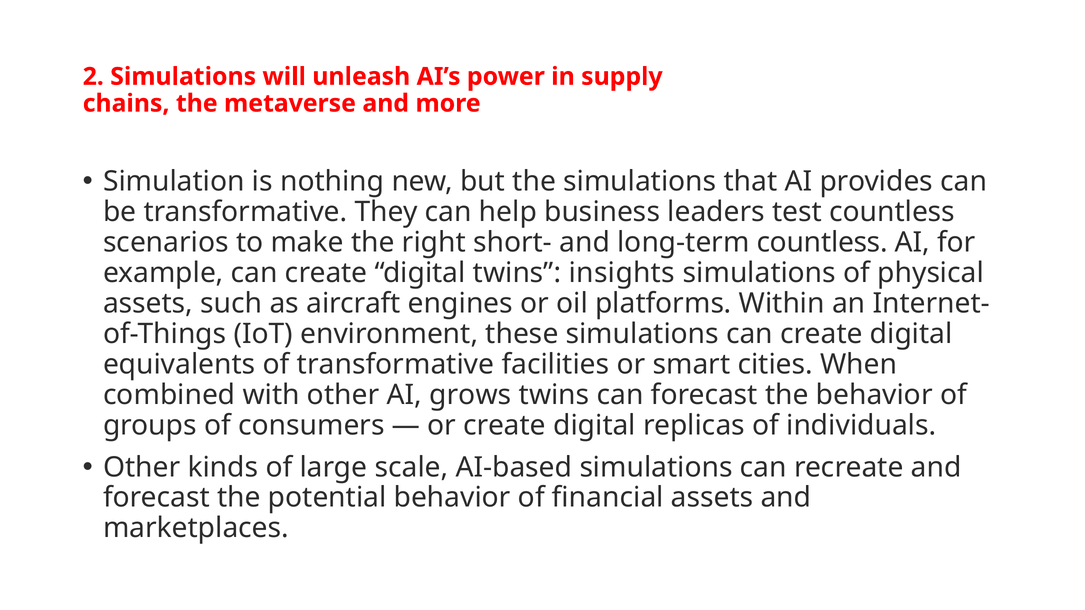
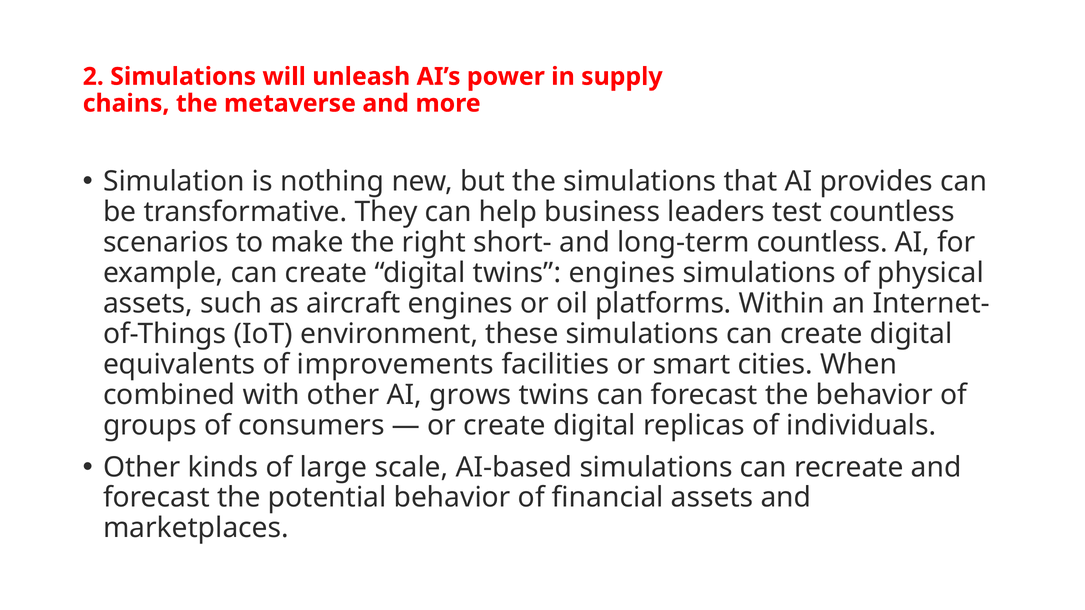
twins insights: insights -> engines (622, 273)
of transformative: transformative -> improvements (395, 365)
